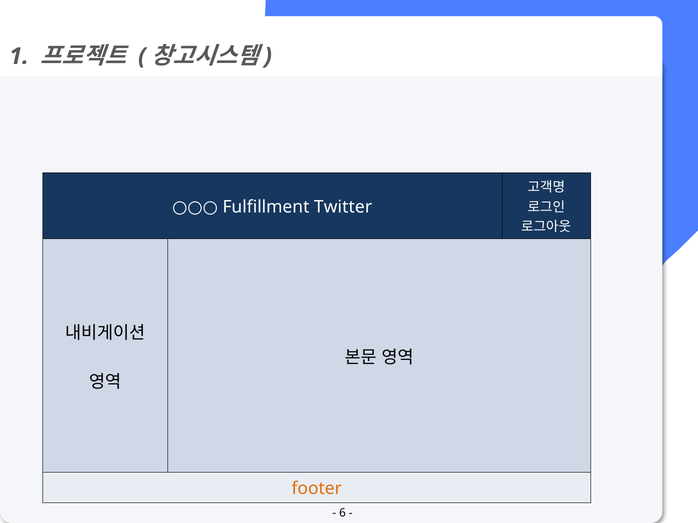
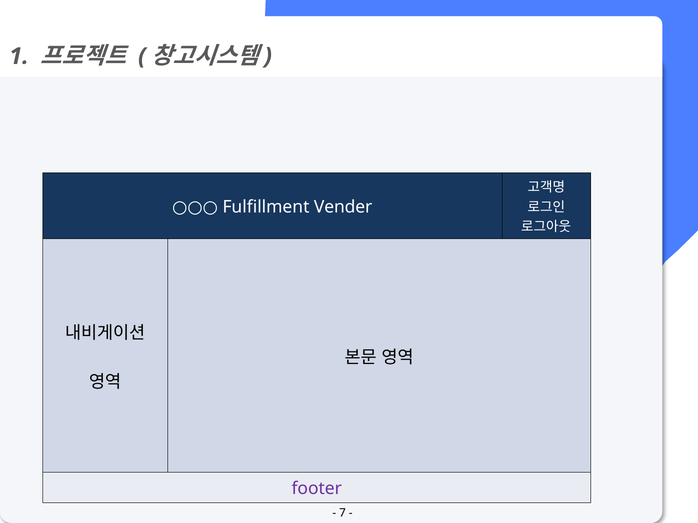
Twitter: Twitter -> Vender (343, 207)
footer colour: orange -> purple (317, 489)
6: 6 -> 7 (342, 514)
